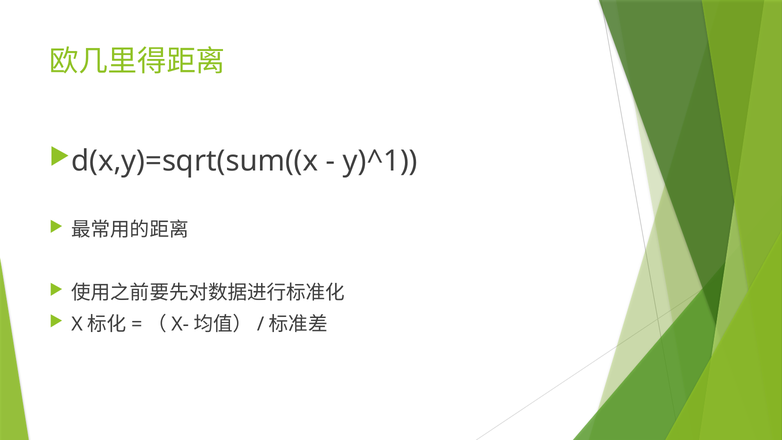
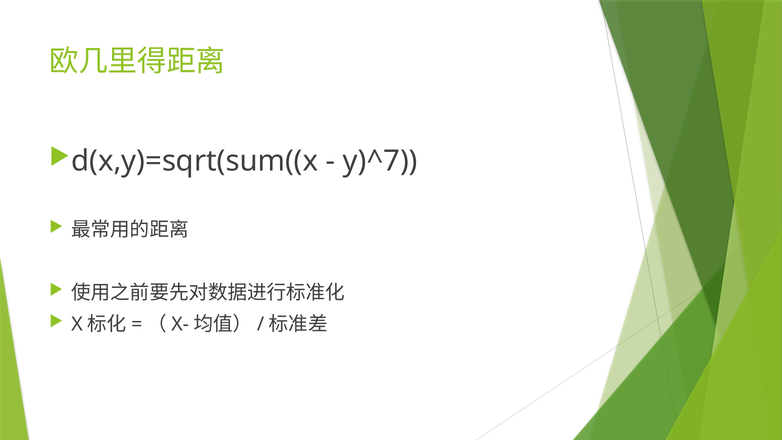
y)^1: y)^1 -> y)^7 (380, 161)
